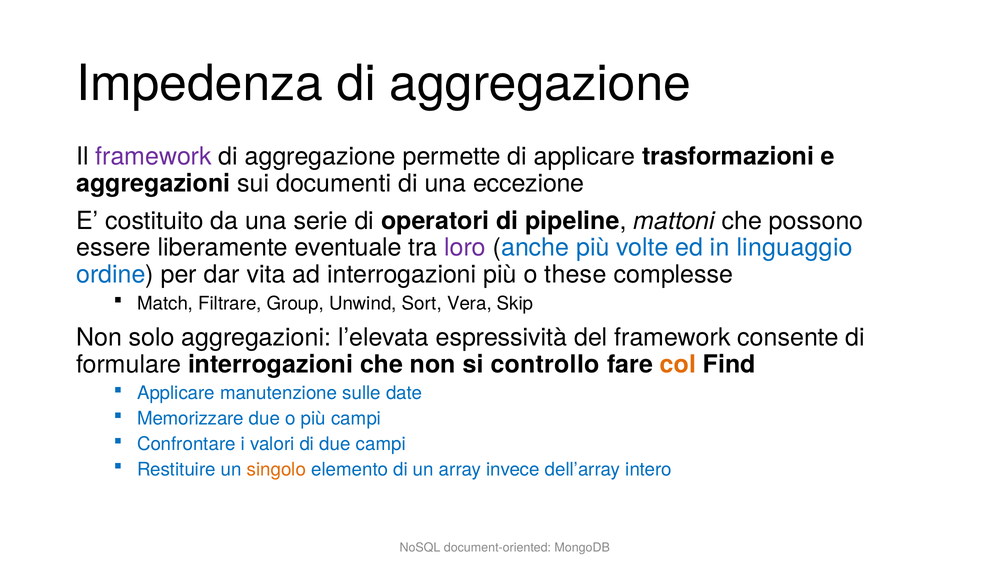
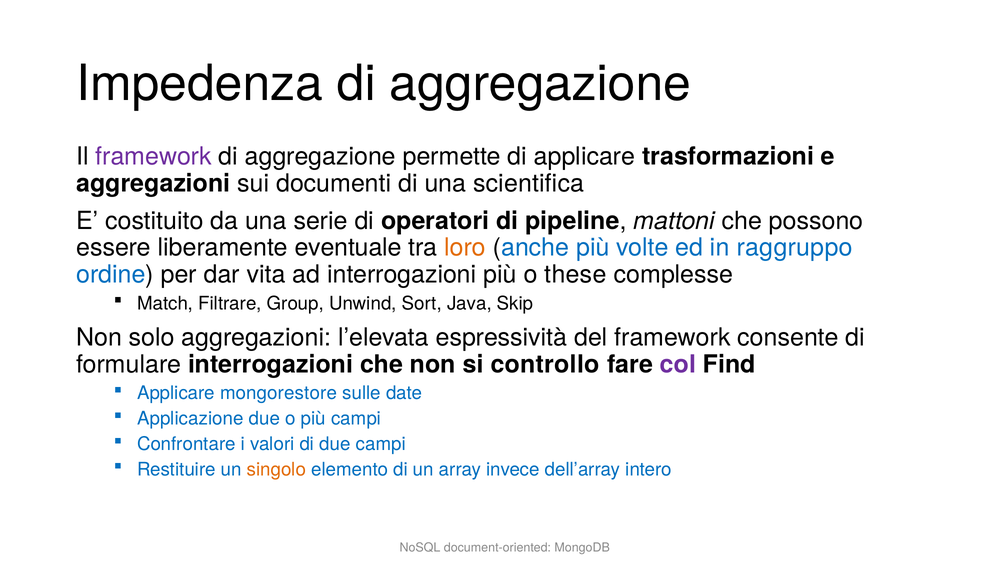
eccezione: eccezione -> scientifica (529, 183)
loro colour: purple -> orange (465, 248)
linguaggio: linguaggio -> raggruppo (795, 248)
Vera: Vera -> Java (469, 303)
col colour: orange -> purple (678, 364)
manutenzione: manutenzione -> mongorestore (279, 393)
Memorizzare: Memorizzare -> Applicazione (190, 419)
